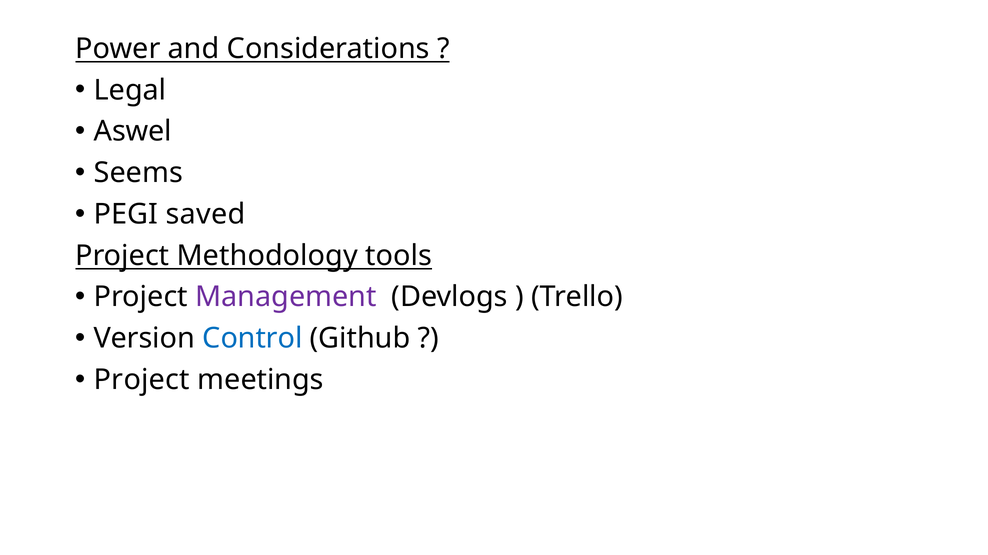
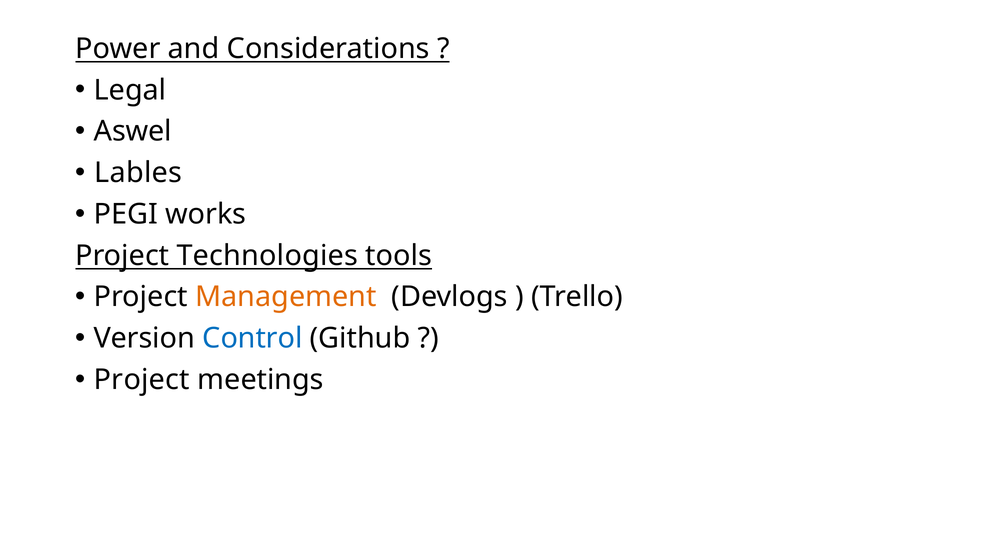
Seems: Seems -> Lables (138, 173)
saved: saved -> works (206, 214)
Methodology: Methodology -> Technologies (267, 256)
Management colour: purple -> orange (286, 297)
